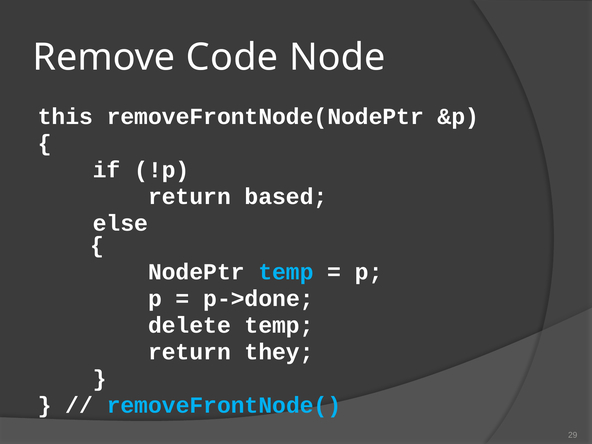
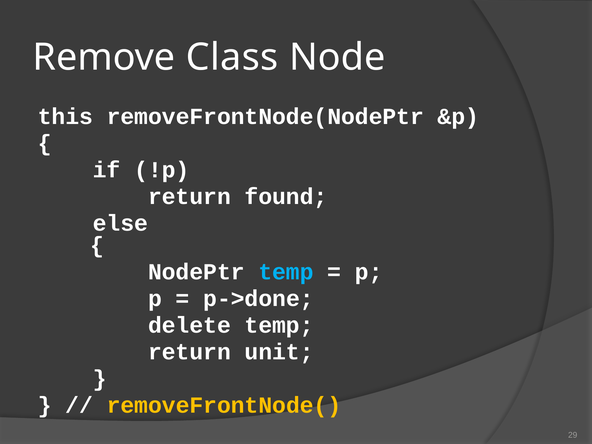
Code: Code -> Class (232, 57)
based: based -> found (286, 197)
they: they -> unit (279, 352)
removeFrontNode( colour: light blue -> yellow (224, 405)
